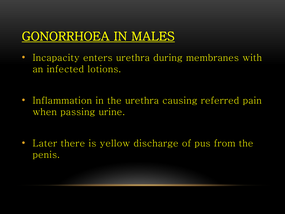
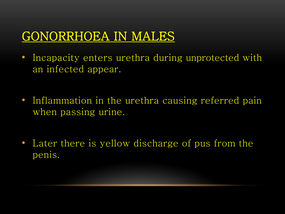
membranes: membranes -> unprotected (212, 58)
lotions: lotions -> appear (104, 69)
